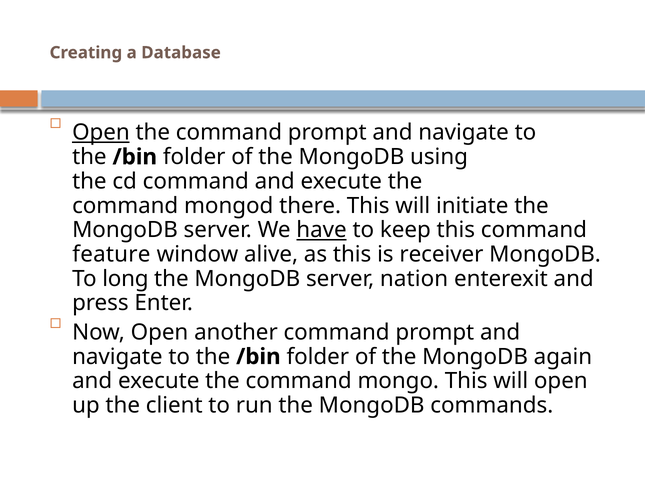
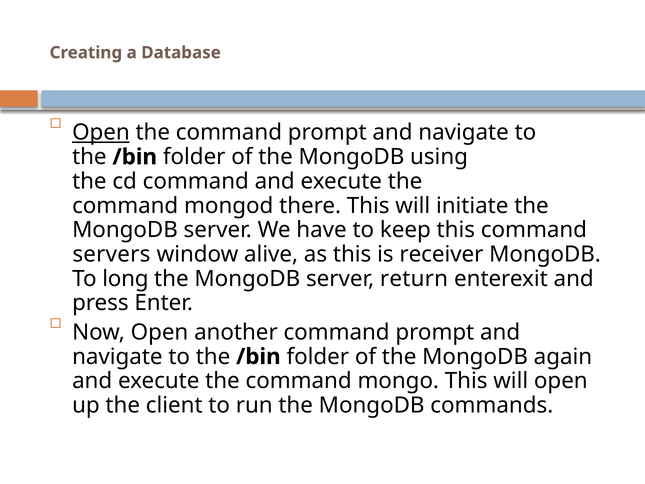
have underline: present -> none (322, 230)
feature: feature -> servers (111, 254)
nation: nation -> return (414, 278)
